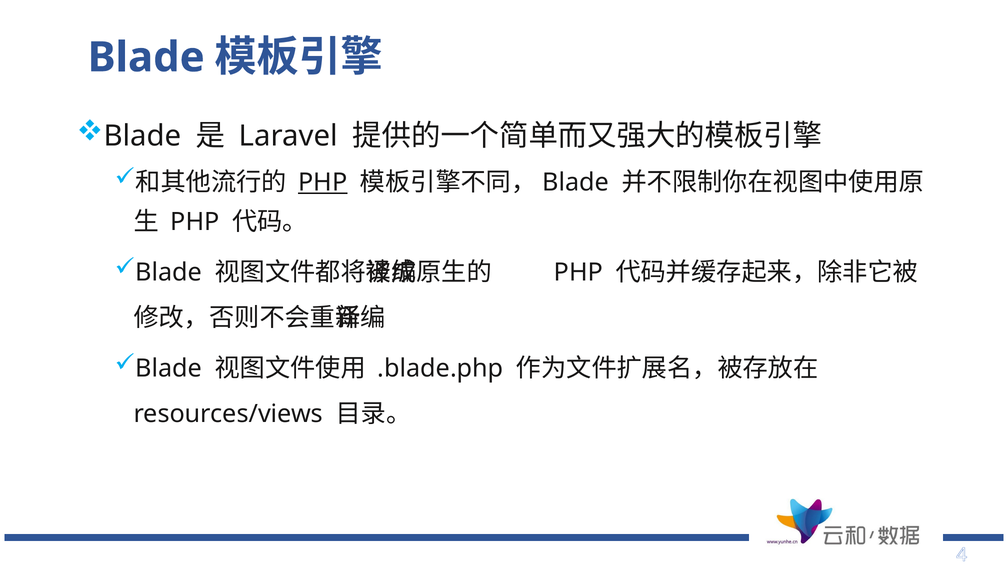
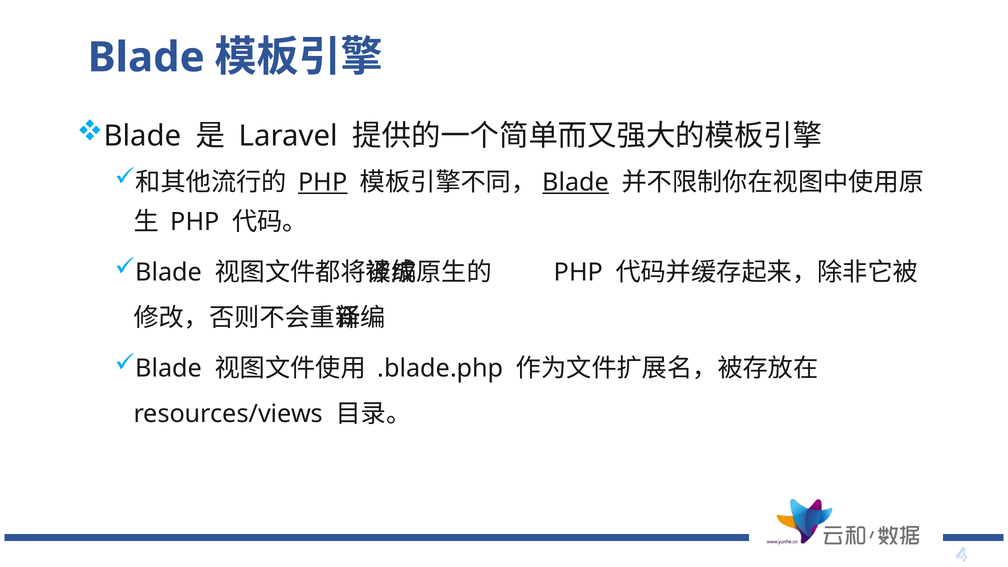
Blade underline: none -> present (576, 183)
